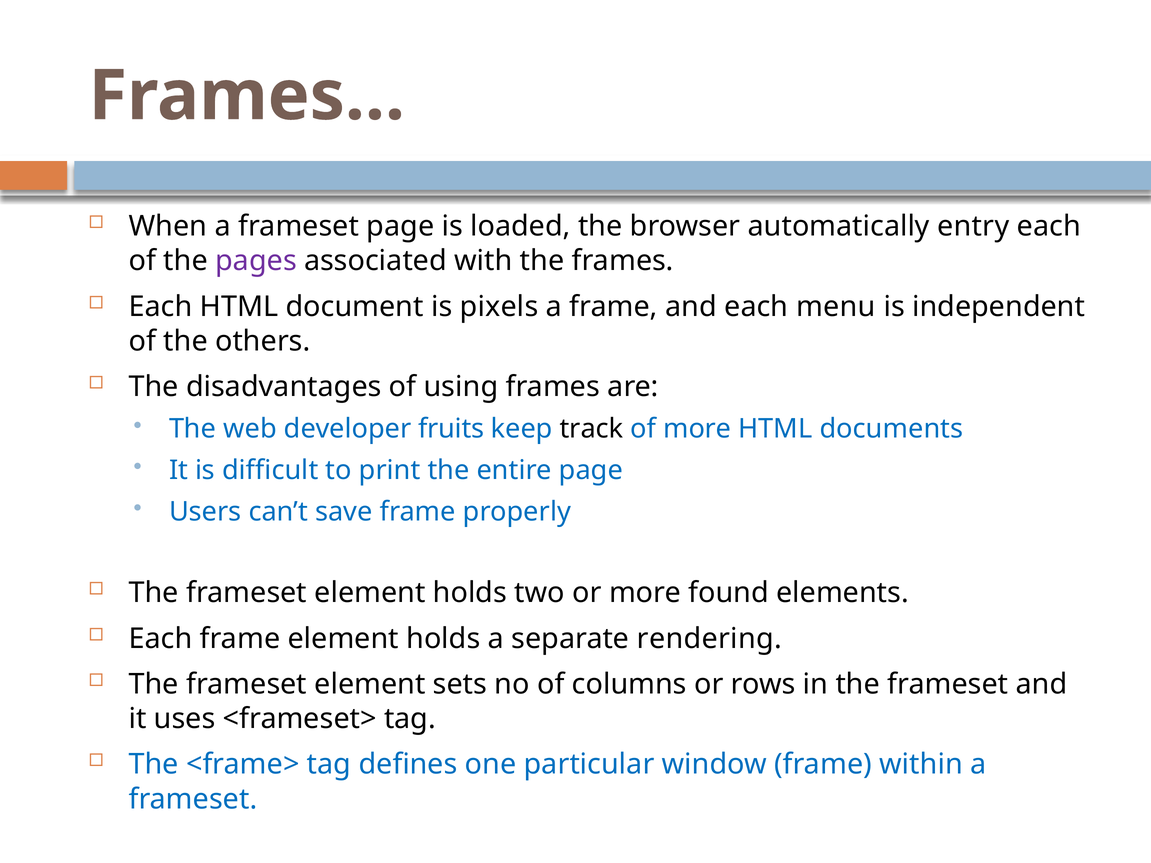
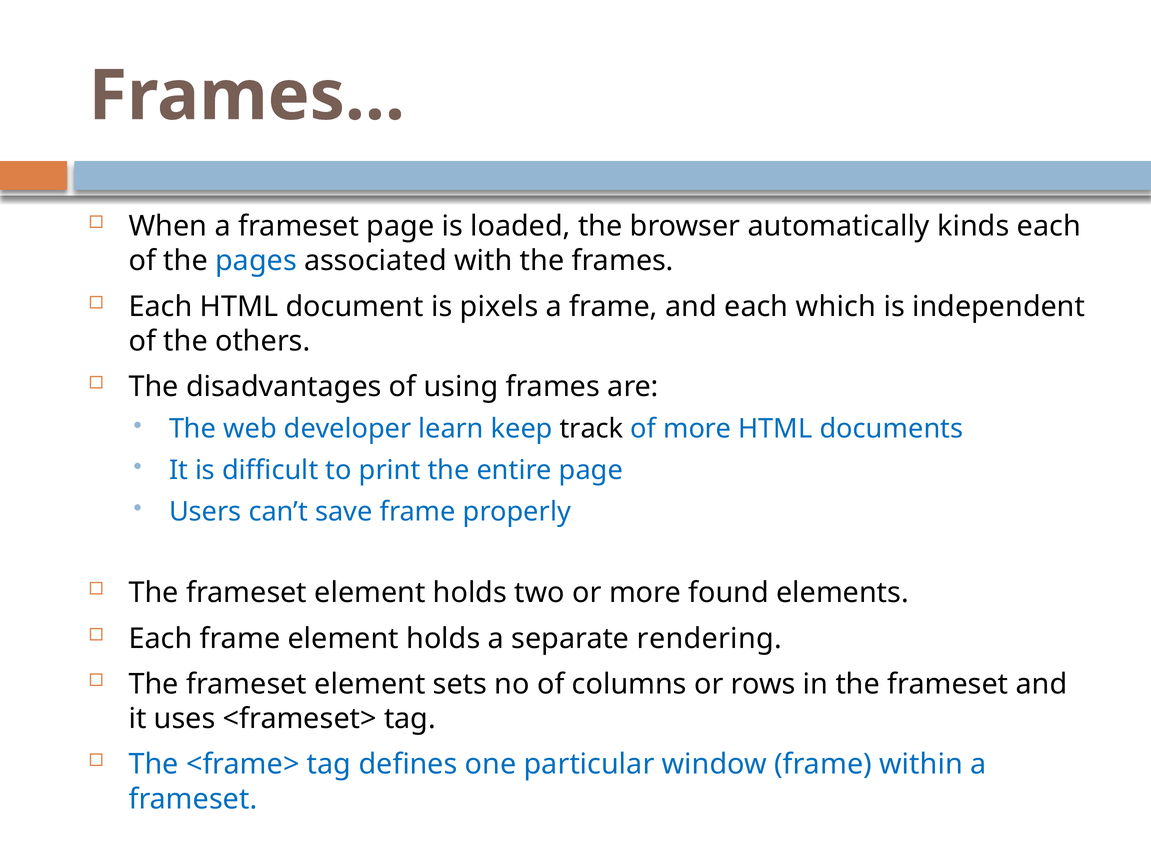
entry: entry -> kinds (973, 226)
pages colour: purple -> blue (256, 261)
menu: menu -> which (836, 307)
fruits: fruits -> learn (451, 429)
